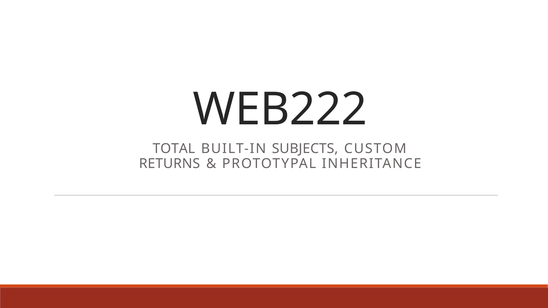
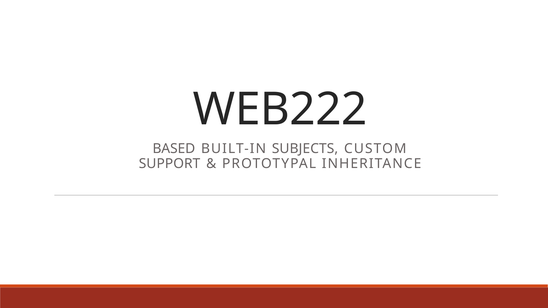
TOTAL: TOTAL -> BASED (174, 149)
RETURNS: RETURNS -> SUPPORT (170, 164)
